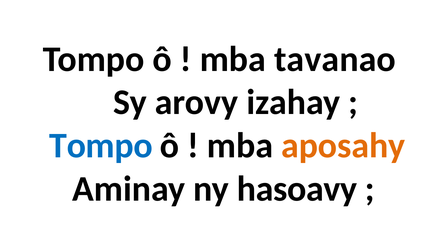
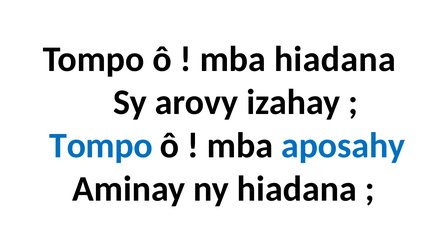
mba tavanao: tavanao -> hiadana (335, 59)
aposahy colour: orange -> blue (343, 145)
ny hasoavy: hasoavy -> hiadana (297, 188)
